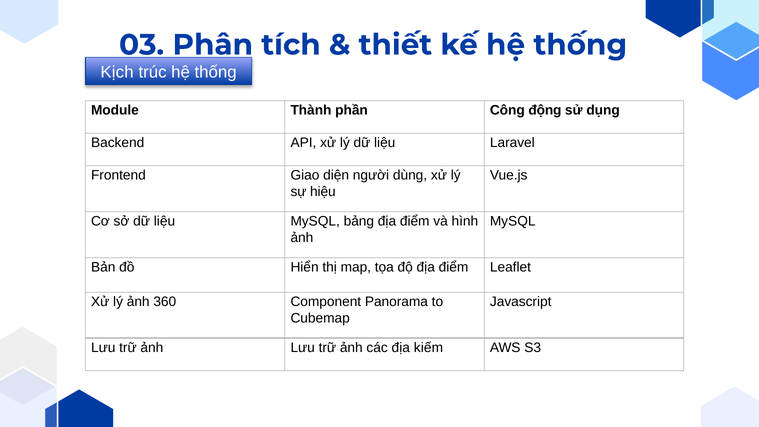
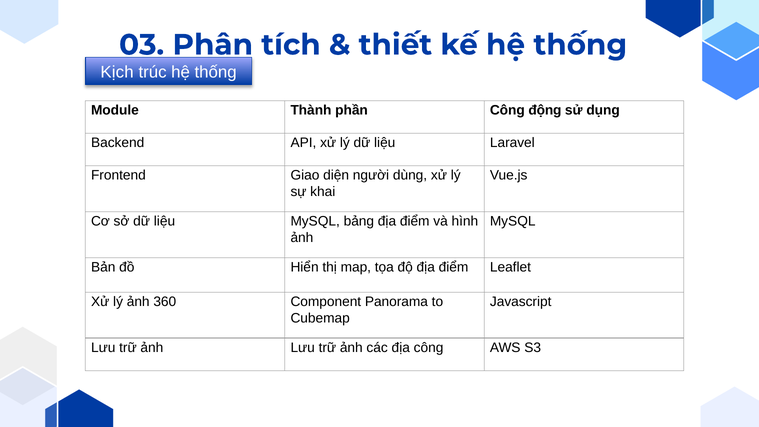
hiệu: hiệu -> khai (323, 192)
địa kiếm: kiếm -> công (429, 347)
